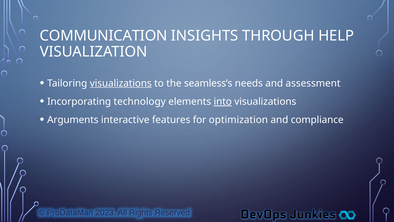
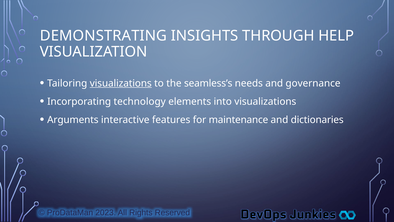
COMMUNICATION: COMMUNICATION -> DEMONSTRATING (103, 36)
assessment: assessment -> governance (313, 83)
into underline: present -> none (223, 101)
optimization: optimization -> maintenance (238, 120)
compliance: compliance -> dictionaries (317, 120)
